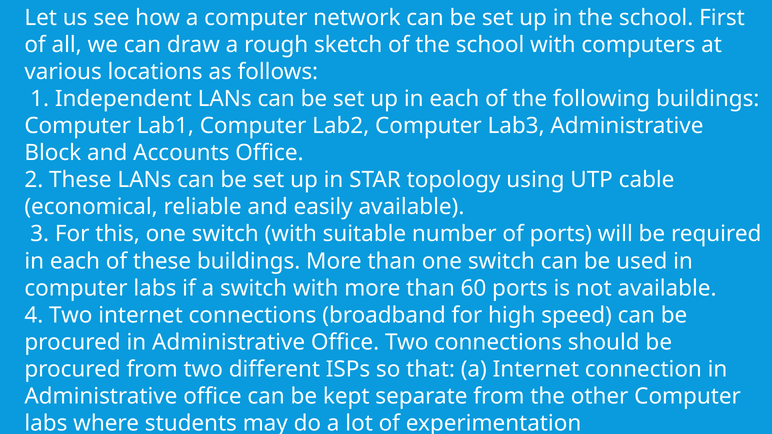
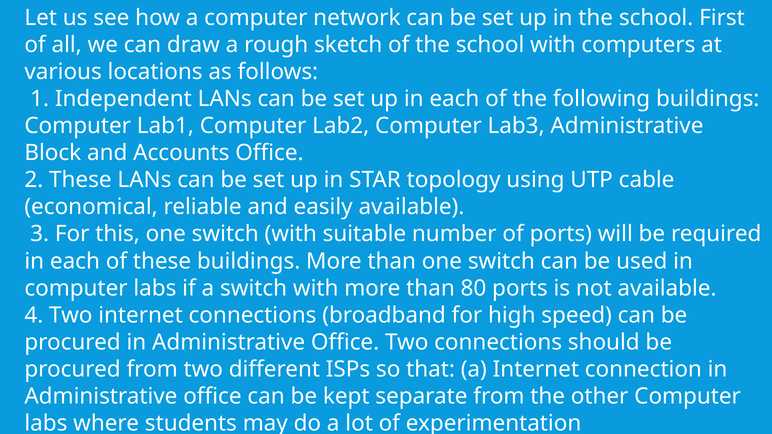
60: 60 -> 80 (473, 288)
